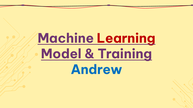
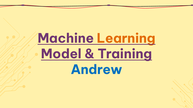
Learning colour: red -> orange (126, 39)
